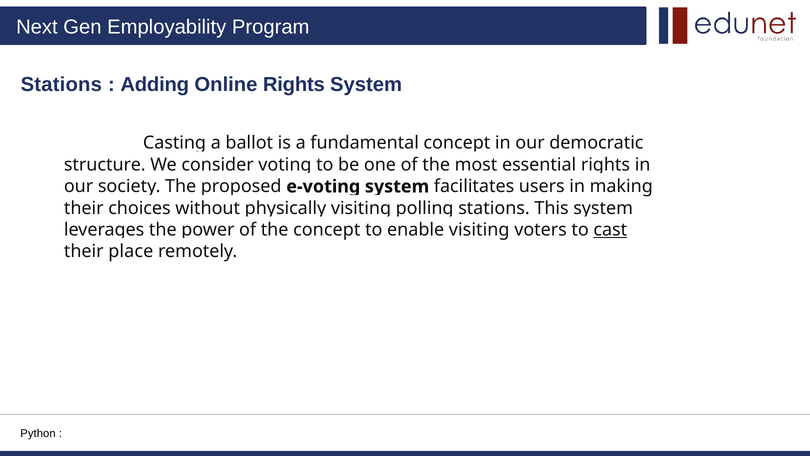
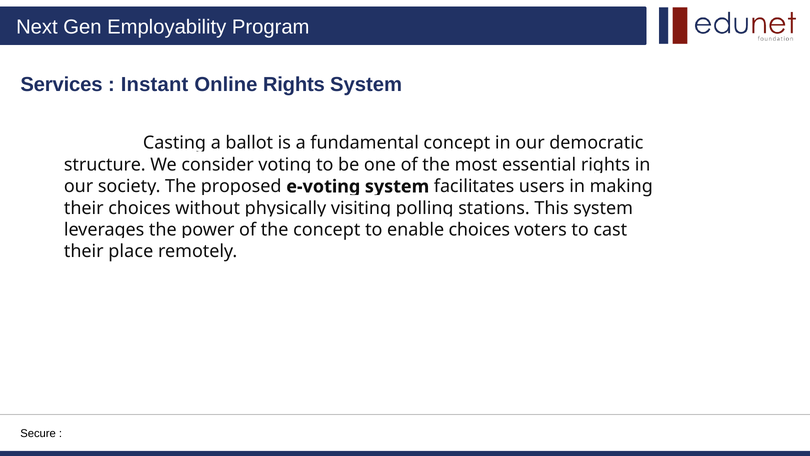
Stations: Stations -> Services (61, 85)
Adding: Adding -> Instant (155, 85)
enable visiting: visiting -> choices (479, 230)
cast underline: present -> none (610, 230)
Python: Python -> Secure (38, 433)
